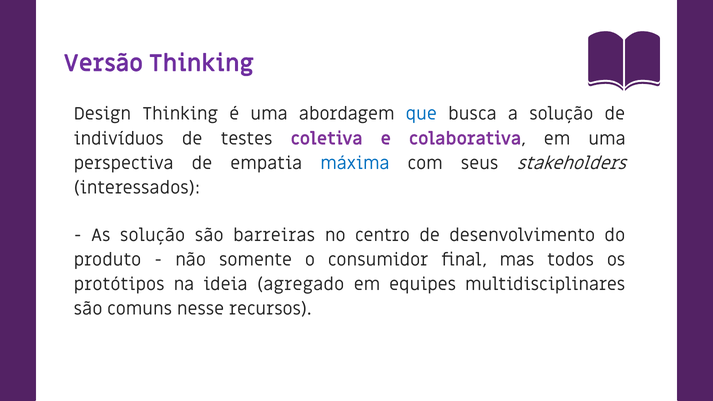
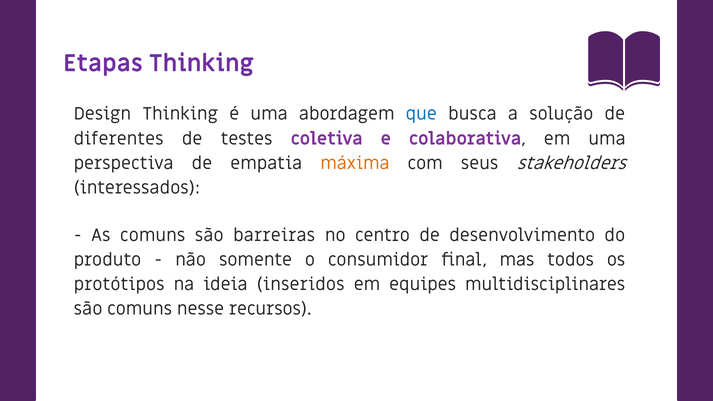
Versão: Versão -> Etapas (103, 63)
indivíduos: indivíduos -> diferentes (119, 139)
máxima colour: blue -> orange (355, 163)
As solução: solução -> comuns (153, 235)
agregado: agregado -> inseridos (301, 284)
